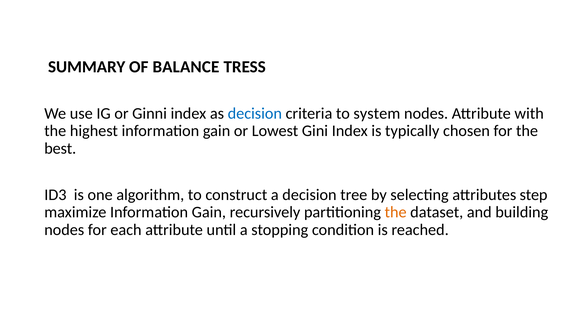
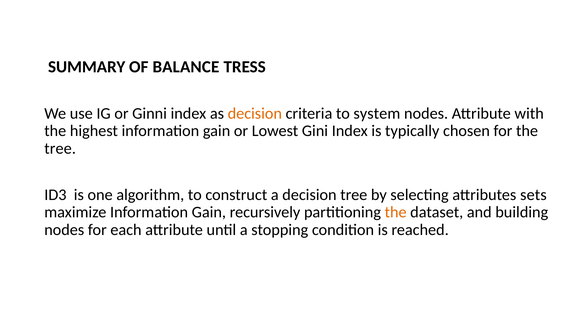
decision colour: blue -> orange (255, 113)
best: best -> tree (60, 148)
step: step -> sets (533, 195)
